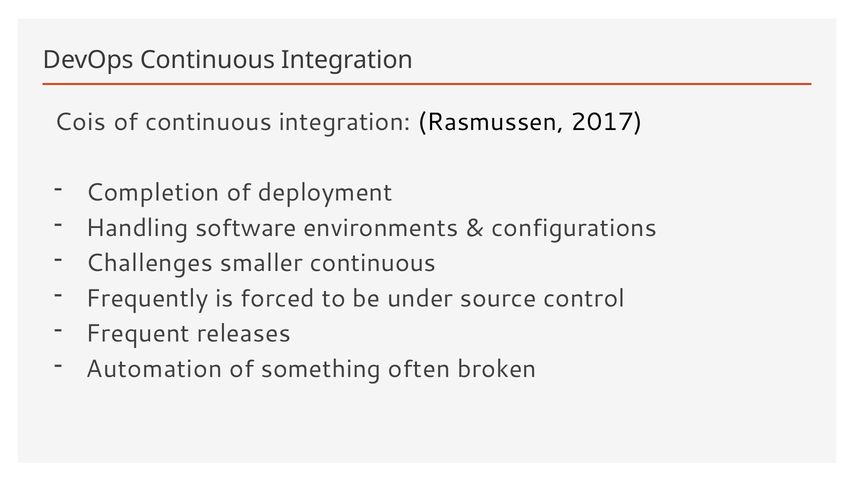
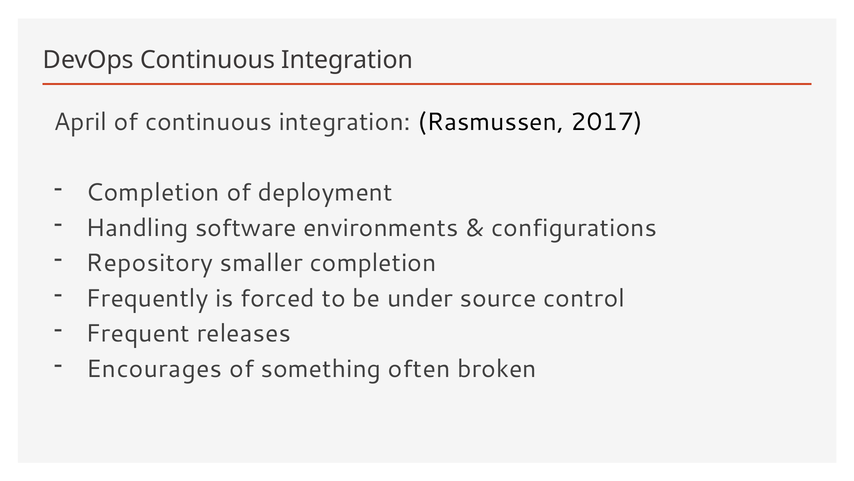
Cois: Cois -> April (81, 122)
Challenges: Challenges -> Repository (149, 263)
smaller continuous: continuous -> completion (373, 263)
Automation: Automation -> Encourages (154, 369)
